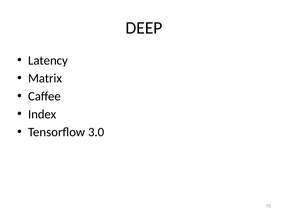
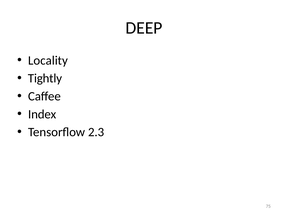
Latency: Latency -> Locality (48, 60)
Matrix: Matrix -> Tightly (45, 78)
3.0: 3.0 -> 2.3 (96, 132)
